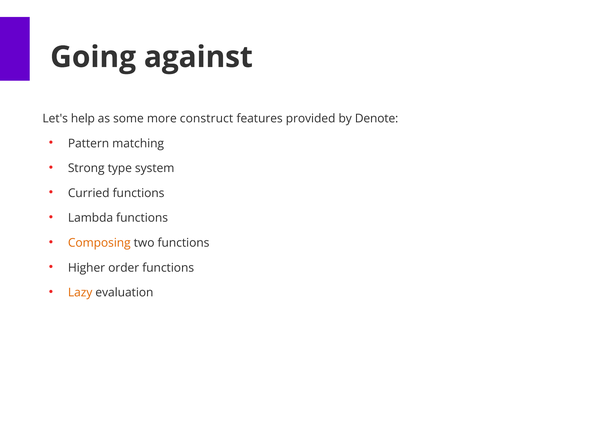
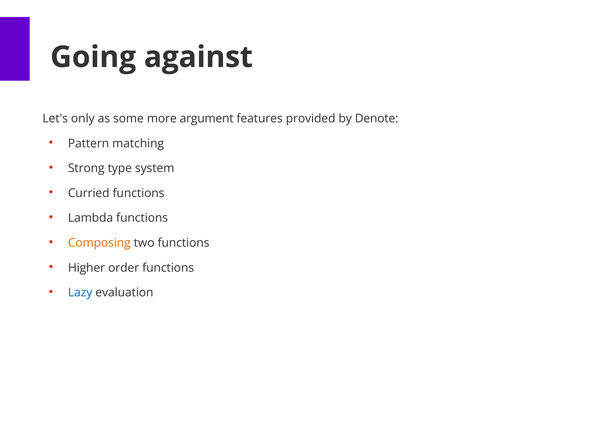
help: help -> only (83, 118)
construct: construct -> argument (207, 118)
Lazy colour: orange -> blue (80, 292)
